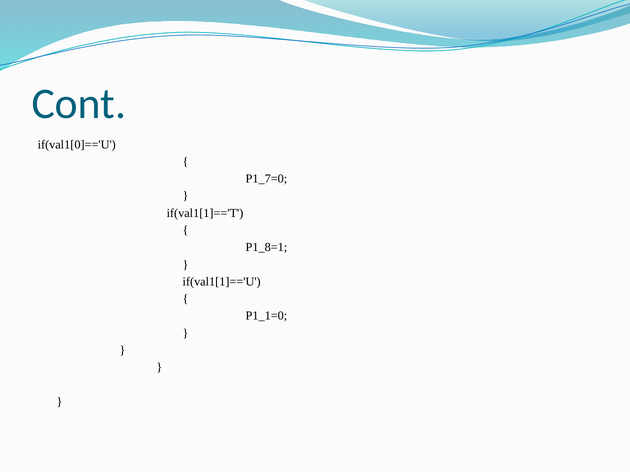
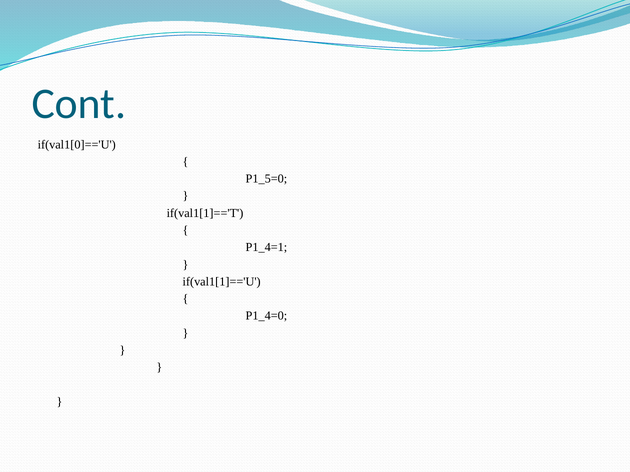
P1_7=0: P1_7=0 -> P1_5=0 (266, 179)
P1_8=1: P1_8=1 -> P1_4=1 (266, 248)
P1_1=0: P1_1=0 -> P1_4=0 (266, 316)
